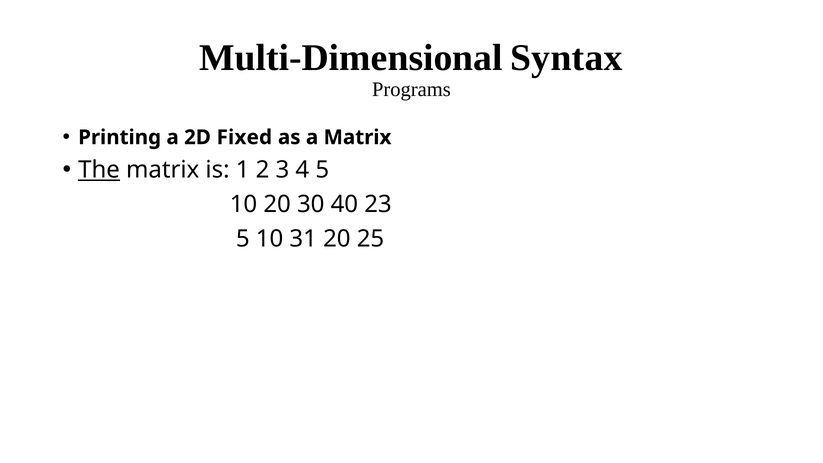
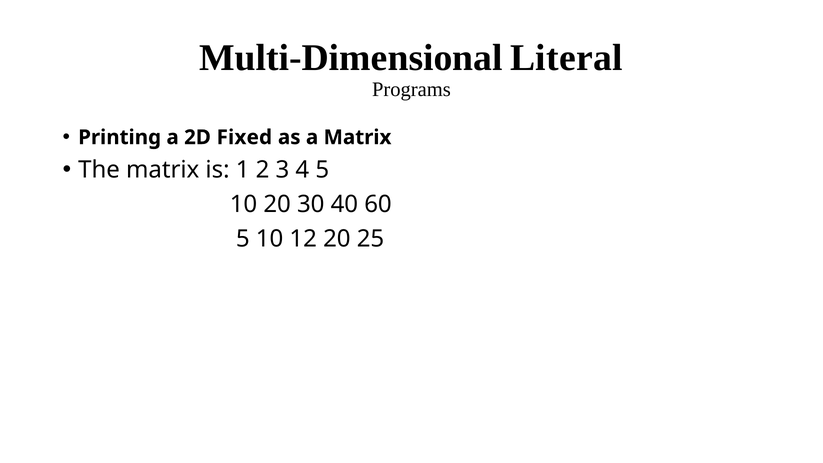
Syntax: Syntax -> Literal (566, 58)
The underline: present -> none (99, 170)
23: 23 -> 60 (378, 204)
31: 31 -> 12 (303, 239)
